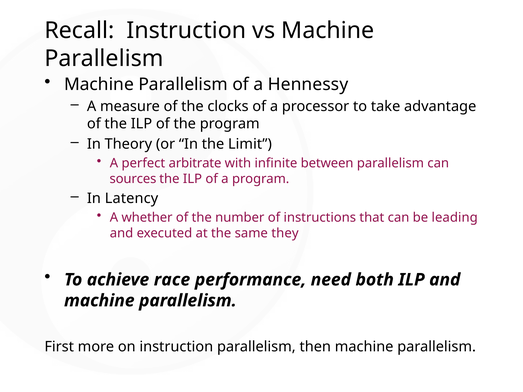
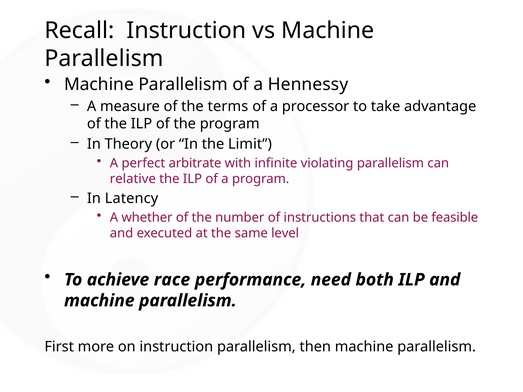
clocks: clocks -> terms (228, 106)
between: between -> violating (327, 163)
sources: sources -> relative (133, 179)
leading: leading -> feasible (455, 218)
they: they -> level (285, 233)
